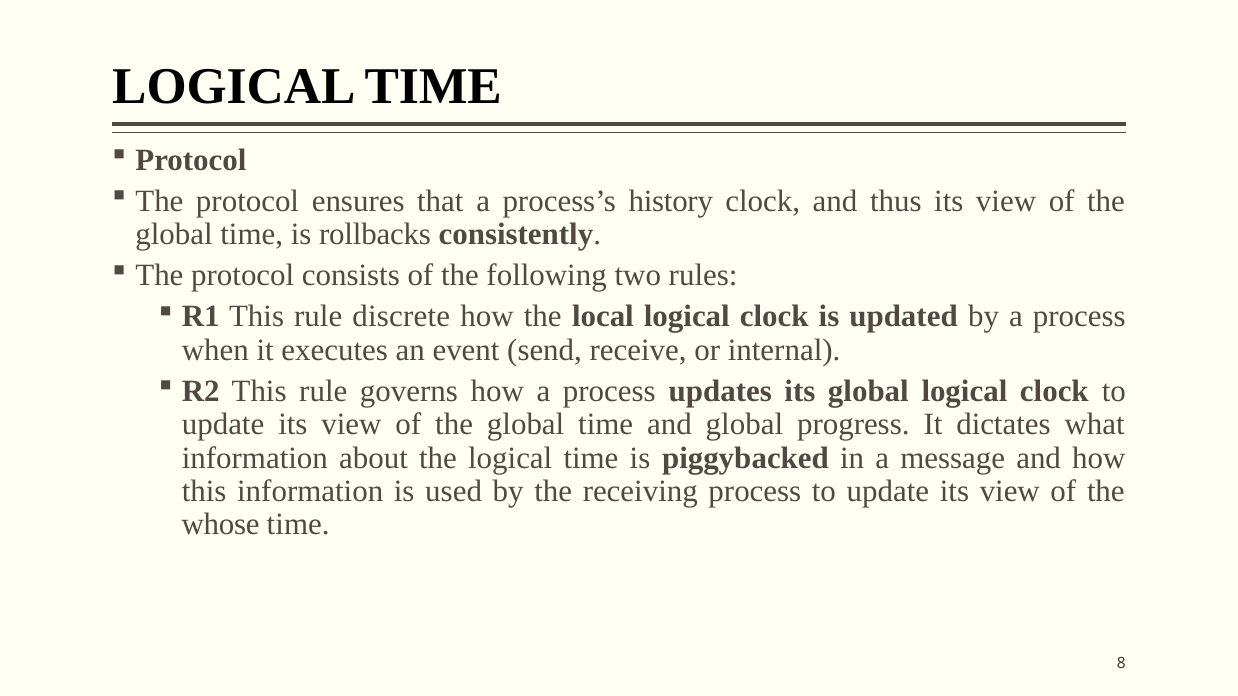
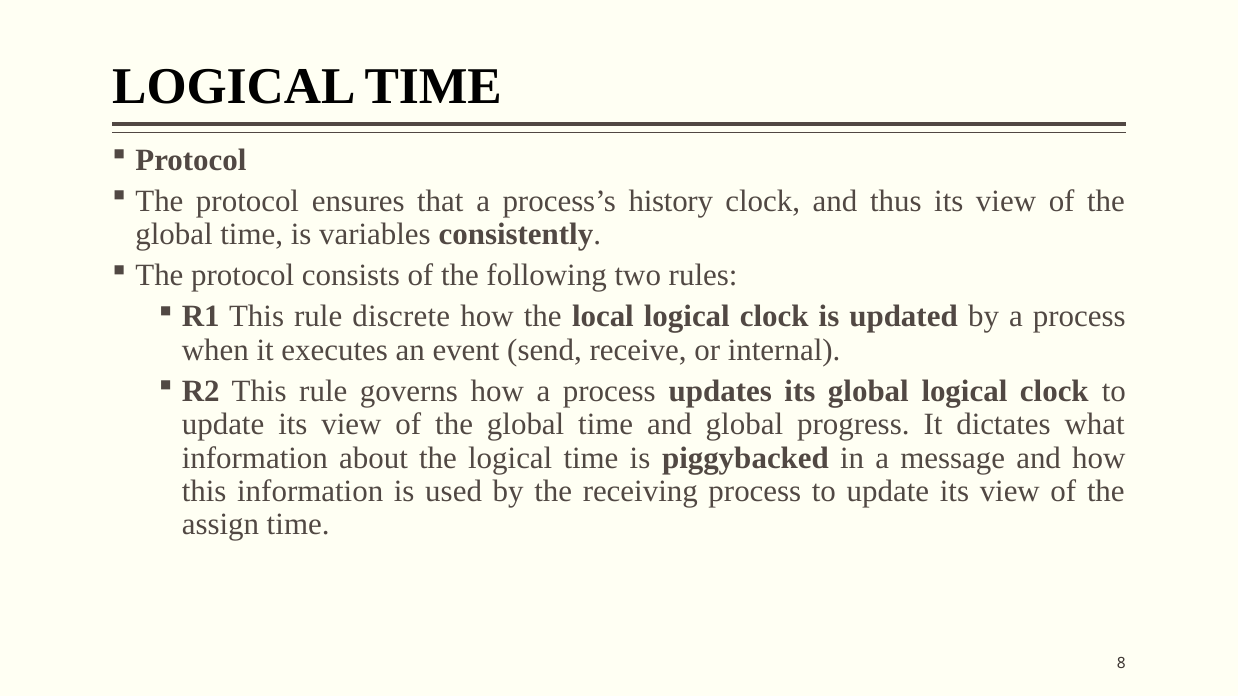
rollbacks: rollbacks -> variables (375, 234)
whose: whose -> assign (220, 525)
